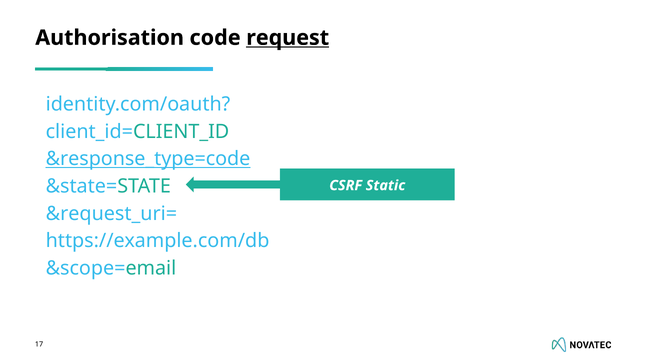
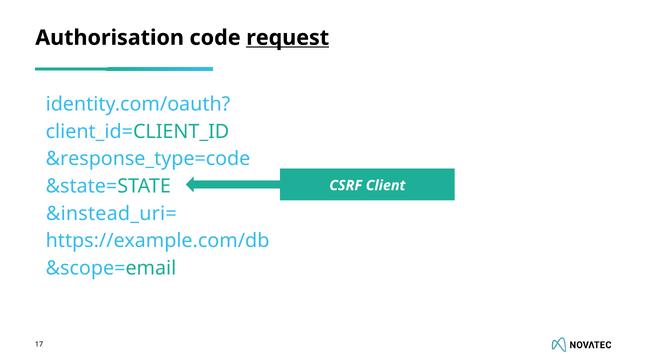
&response_type=code underline: present -> none (148, 159)
Static: Static -> Client (386, 185)
&request_uri=: &request_uri= -> &instead_uri= (111, 214)
